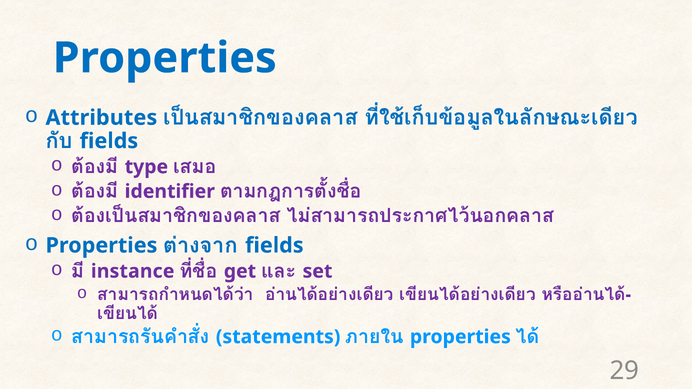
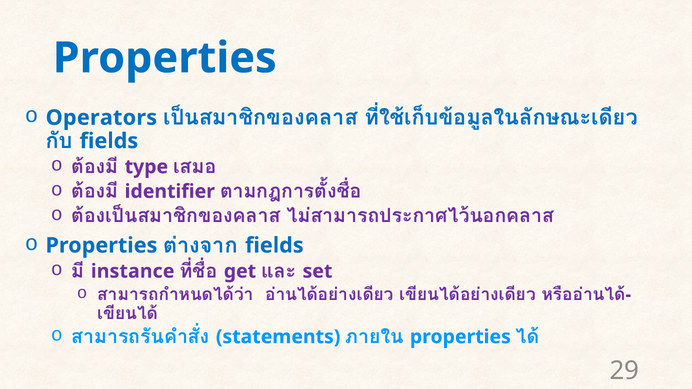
Attributes: Attributes -> Operators (101, 118)
